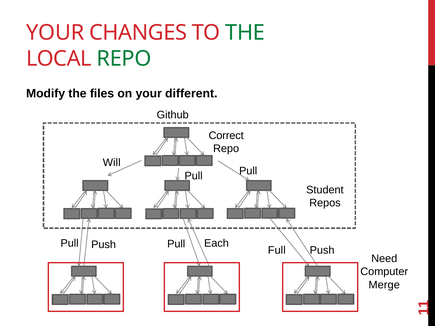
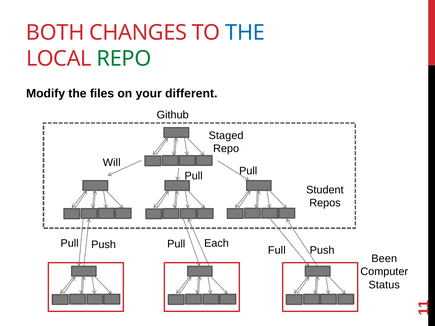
YOUR: YOUR -> BOTH (55, 33)
THE colour: green -> blue (245, 33)
Correct: Correct -> Staged (226, 136)
Need: Need -> Been (384, 259)
Merge: Merge -> Status (384, 285)
